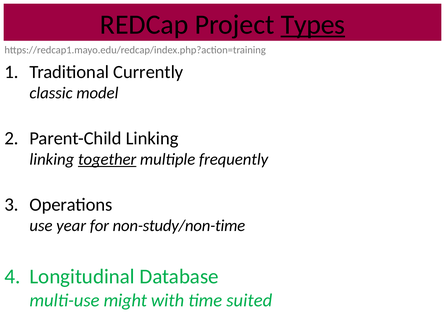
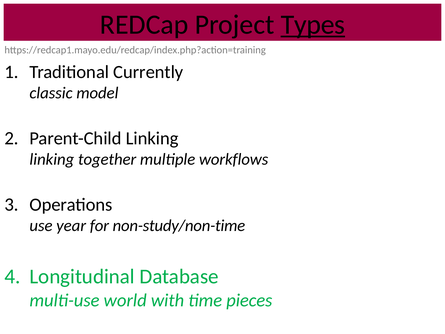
together underline: present -> none (107, 159)
frequently: frequently -> workflows (234, 159)
might: might -> world (125, 300)
suited: suited -> pieces (249, 300)
